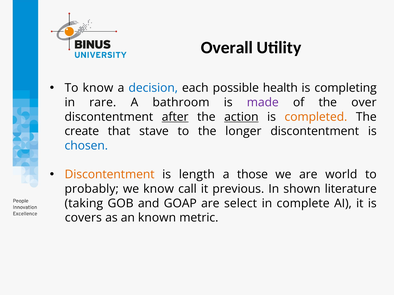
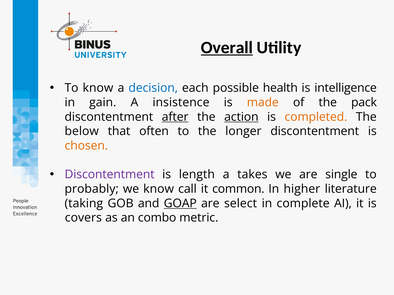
Overall underline: none -> present (227, 48)
completing: completing -> intelligence (346, 88)
rare: rare -> gain (103, 103)
bathroom: bathroom -> insistence (181, 103)
made colour: purple -> orange (263, 103)
over: over -> pack (364, 103)
create: create -> below (82, 131)
stave: stave -> often (154, 131)
chosen colour: blue -> orange (86, 146)
Discontentment colour: orange -> purple (110, 175)
those: those -> takes (252, 175)
world: world -> single (341, 175)
previous: previous -> common (238, 189)
shown: shown -> higher (302, 189)
GOAP underline: none -> present (180, 204)
known: known -> combo (157, 218)
